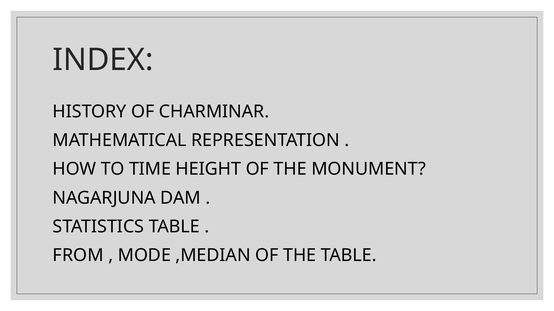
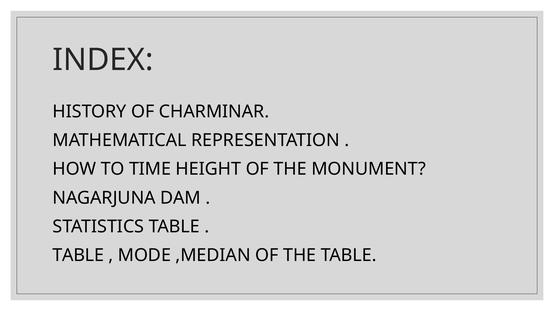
FROM: FROM -> TABLE (78, 256)
